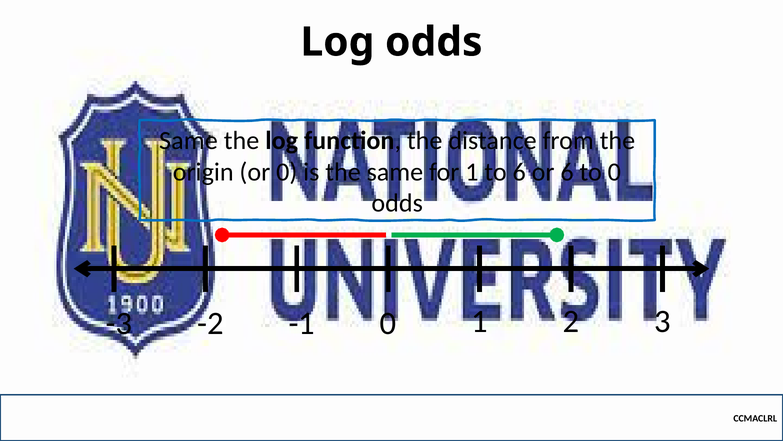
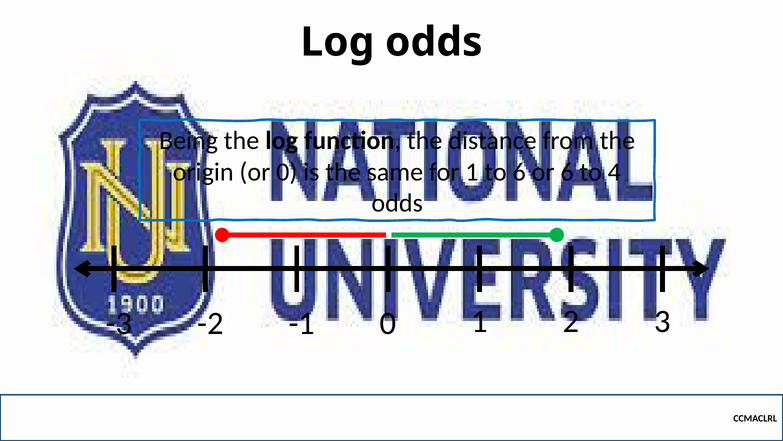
Same: Same -> Being (188, 140)
to 0: 0 -> 4 (614, 172)
